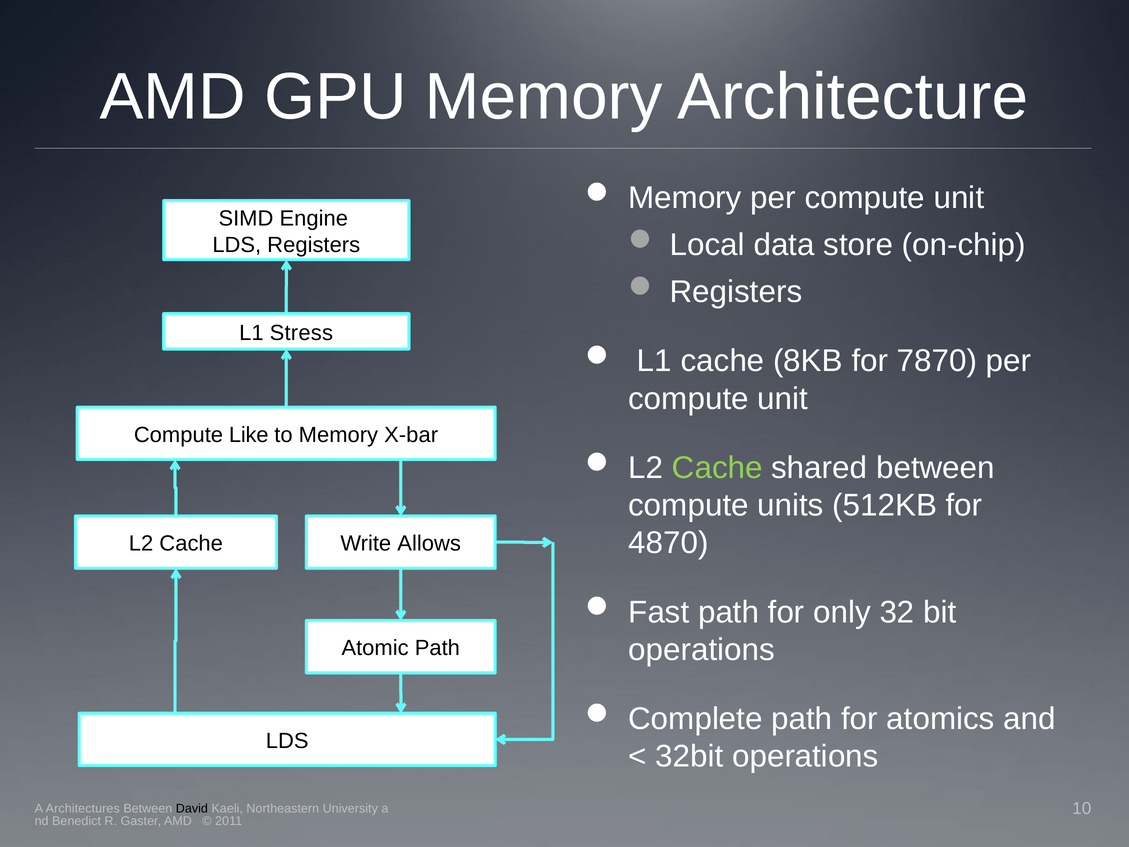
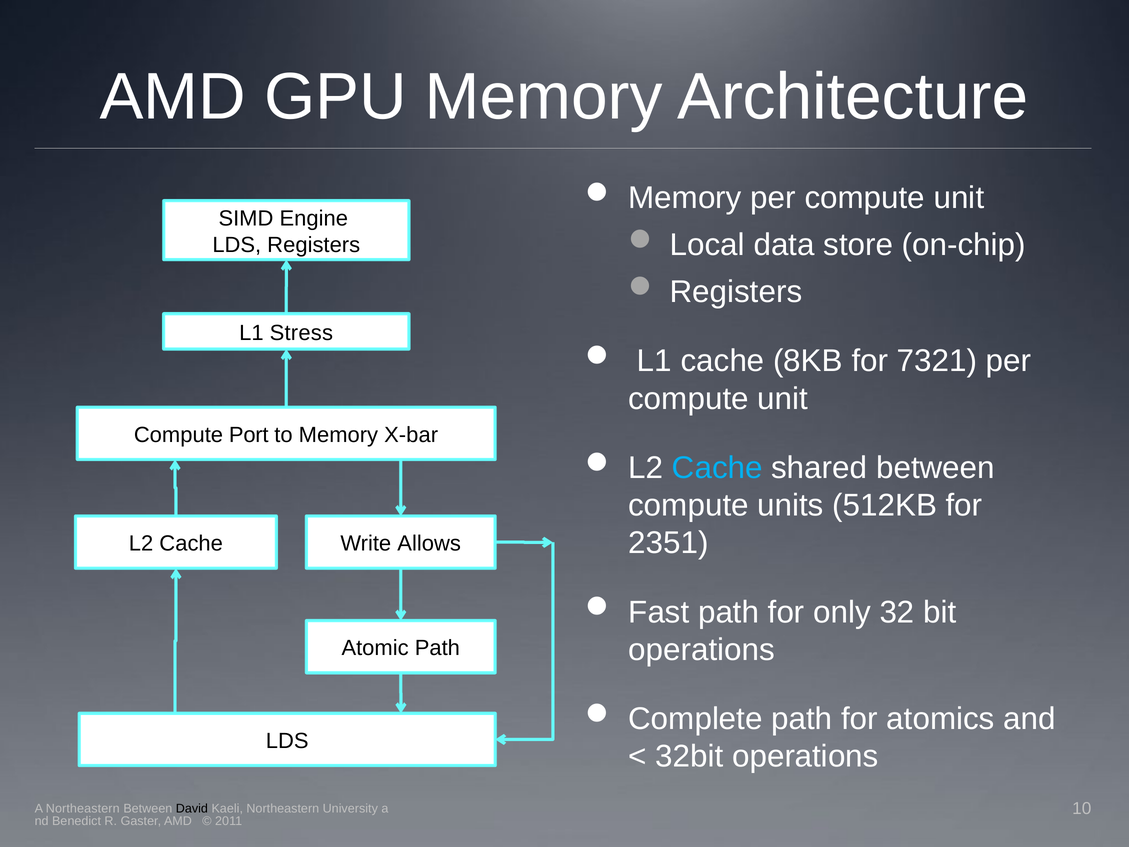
7870: 7870 -> 7321 (937, 361)
Like: Like -> Port (249, 435)
Cache colour: light green -> light blue (717, 468)
4870: 4870 -> 2351 (668, 543)
A Architectures: Architectures -> Northeastern (83, 808)
